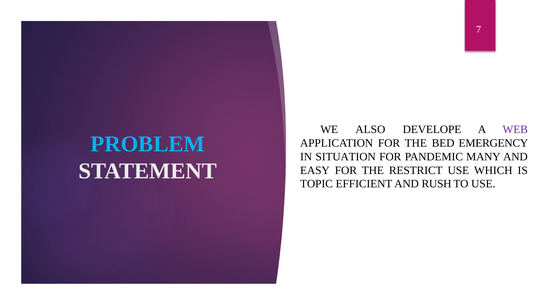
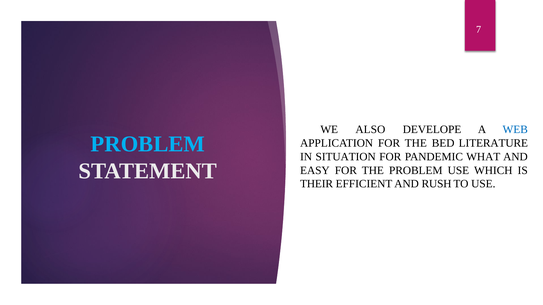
WEB colour: purple -> blue (515, 130)
EMERGENCY: EMERGENCY -> LITERATURE (493, 143)
MANY: MANY -> WHAT (483, 157)
THE RESTRICT: RESTRICT -> PROBLEM (416, 171)
TOPIC: TOPIC -> THEIR (317, 184)
